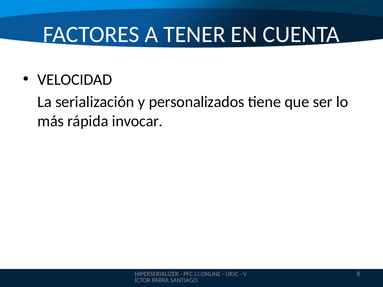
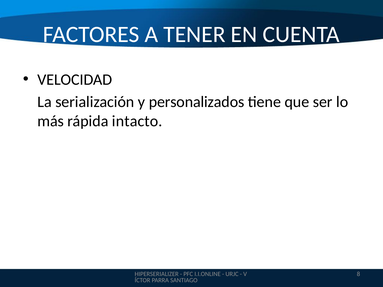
invocar: invocar -> intacto (137, 121)
